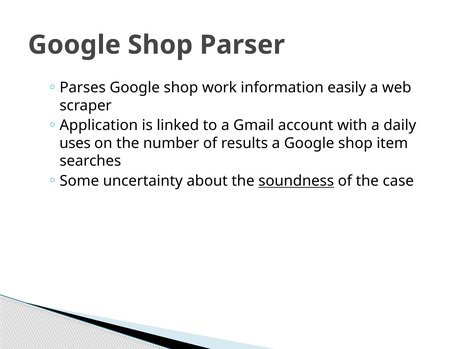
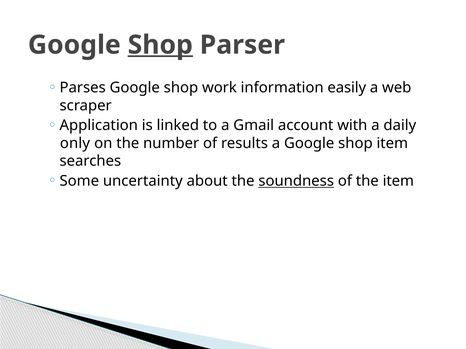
Shop underline: none -> present (160, 45)
uses: uses -> only (75, 143)
the case: case -> item (398, 181)
